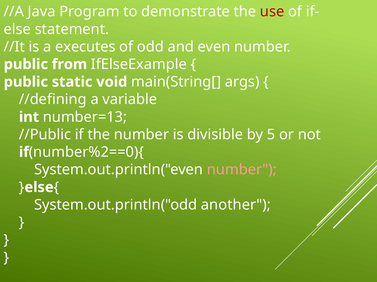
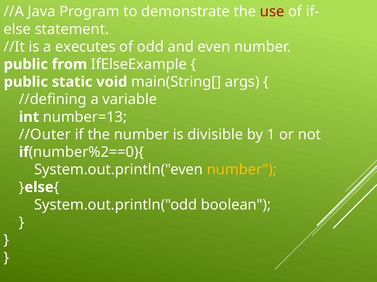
//Public: //Public -> //Outer (45, 135)
5: 5 -> 1 (271, 135)
number colour: pink -> yellow (242, 170)
another: another -> boolean (236, 205)
